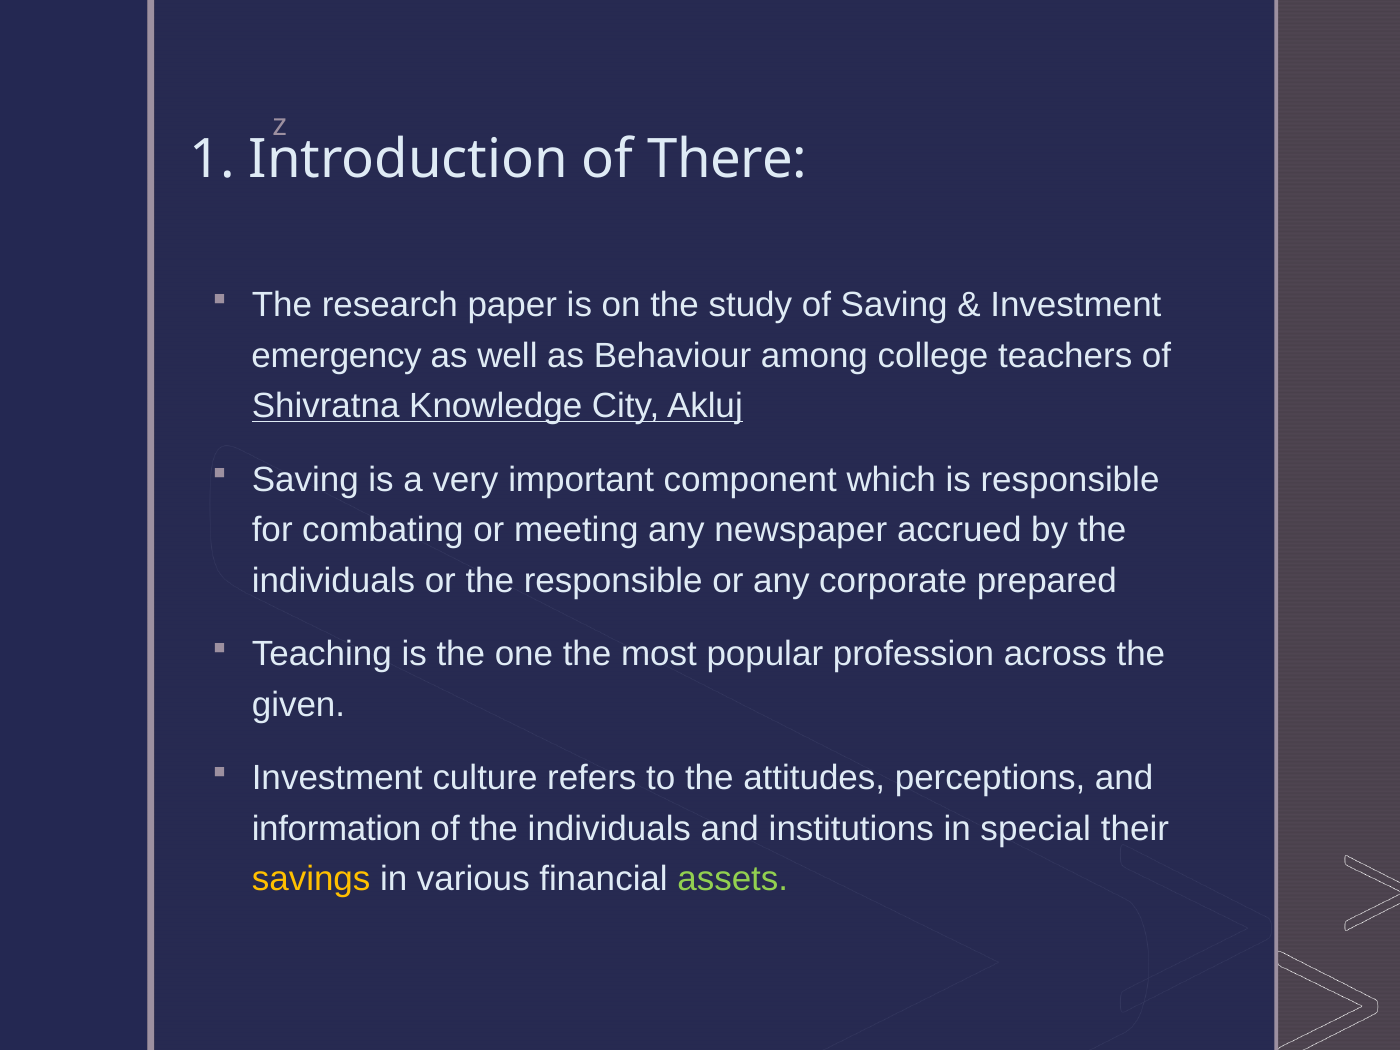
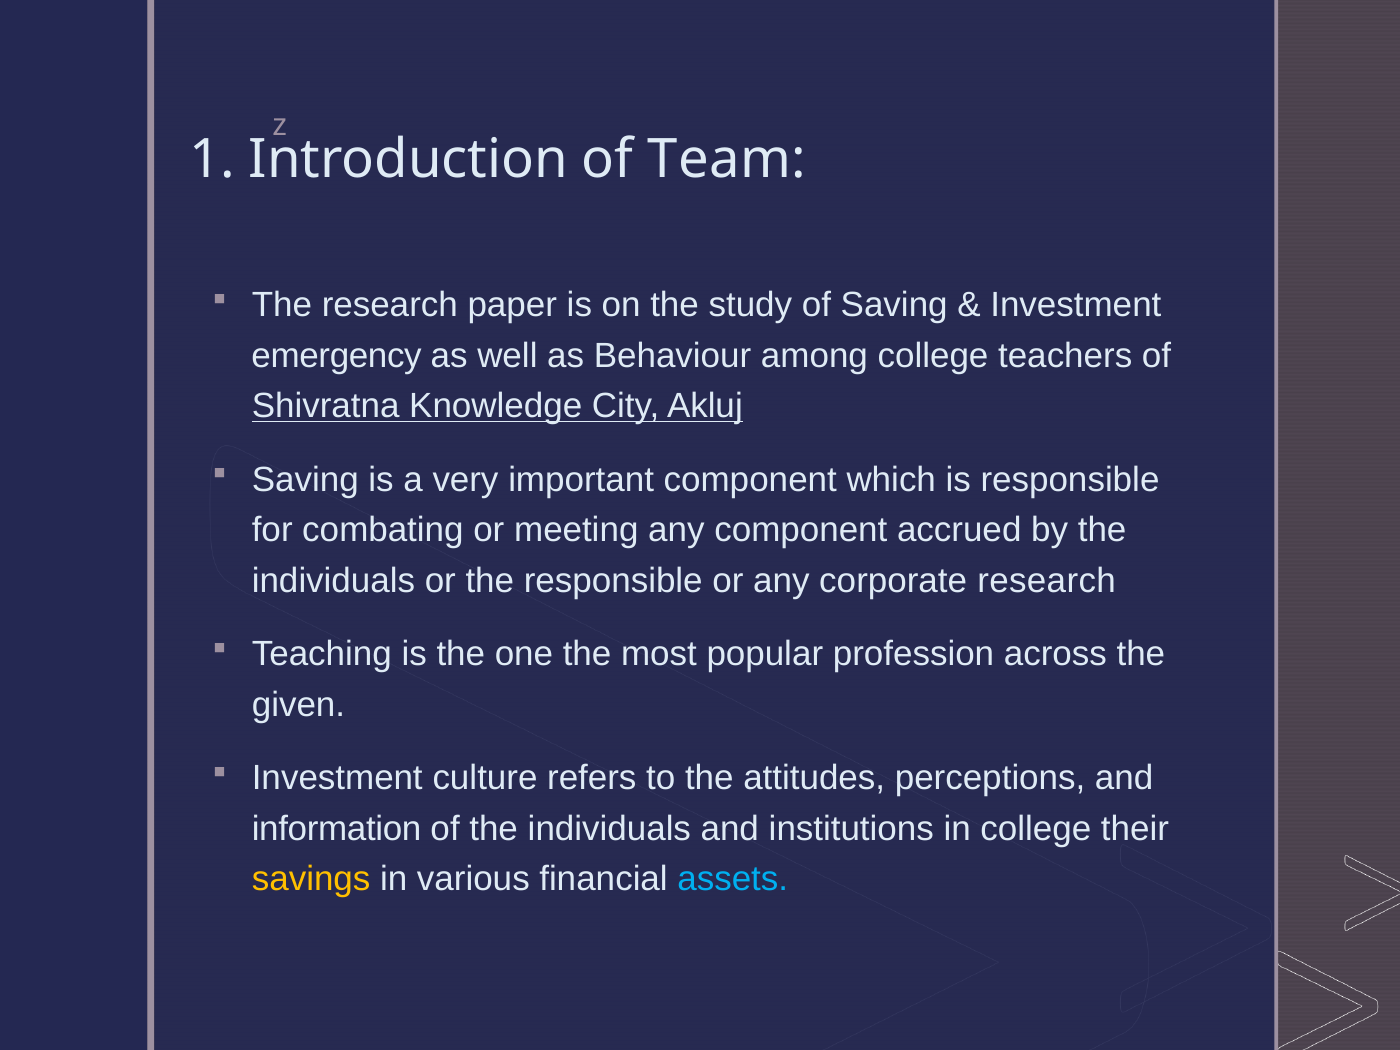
There: There -> Team (727, 160)
any newspaper: newspaper -> component (801, 530)
corporate prepared: prepared -> research (1047, 581)
in special: special -> college (1036, 829)
assets colour: light green -> light blue (733, 879)
